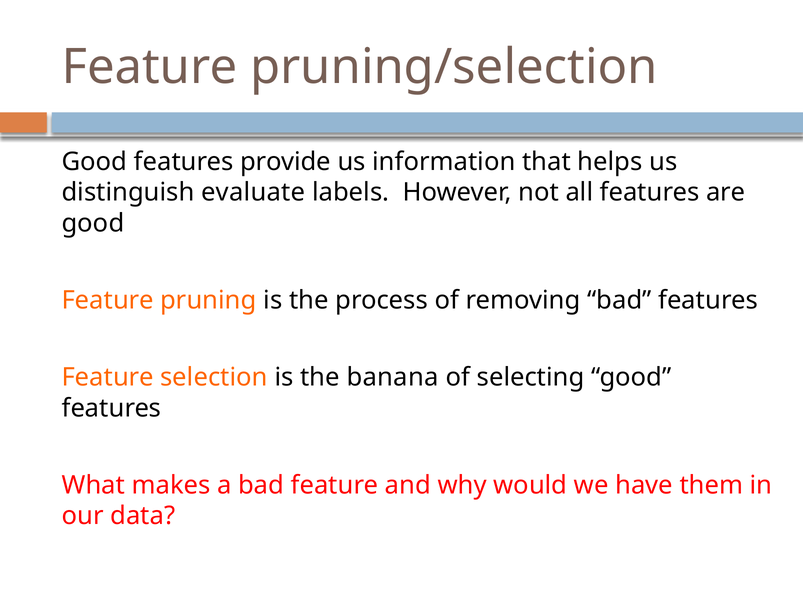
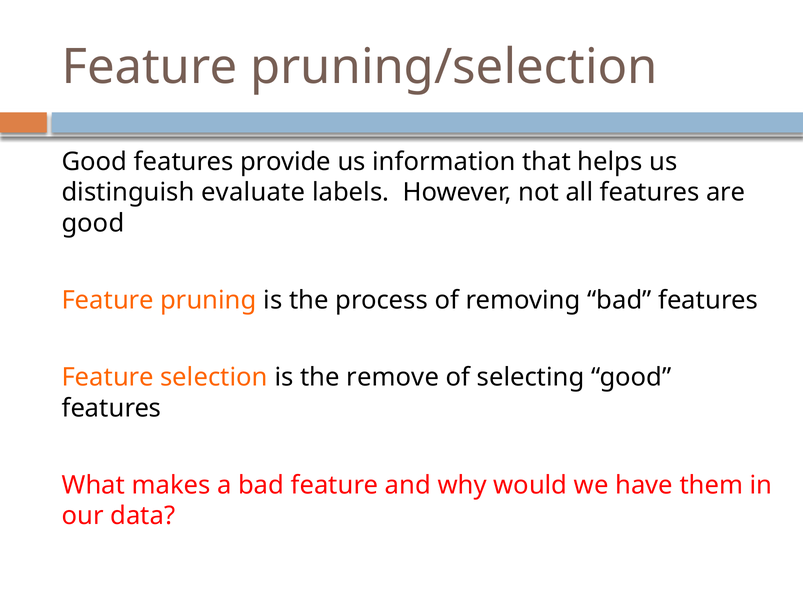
banana: banana -> remove (393, 377)
